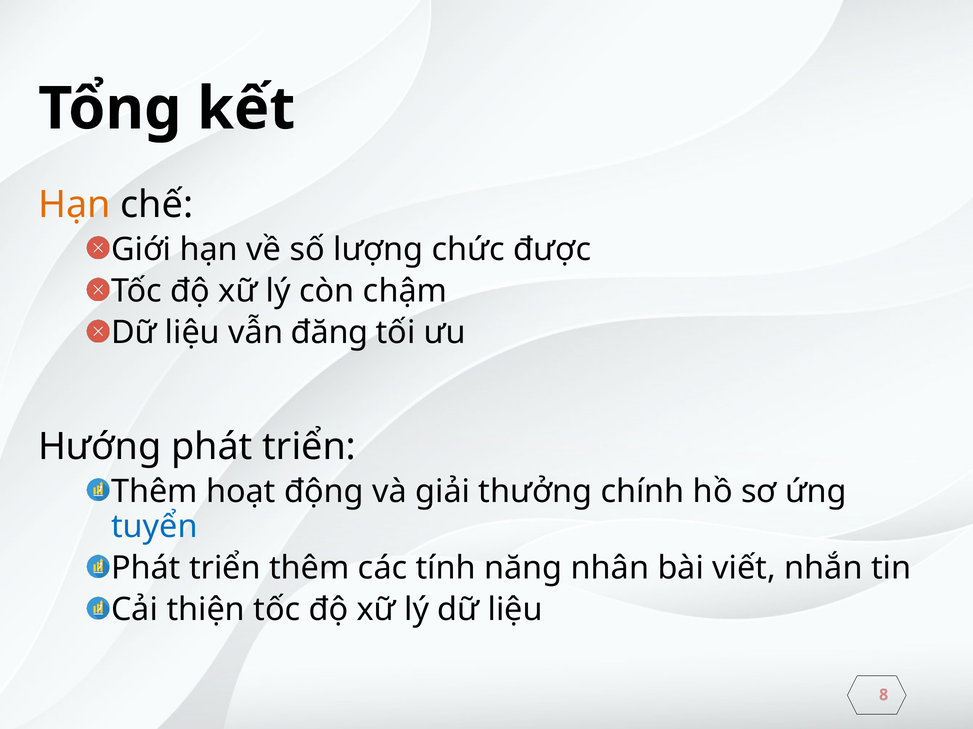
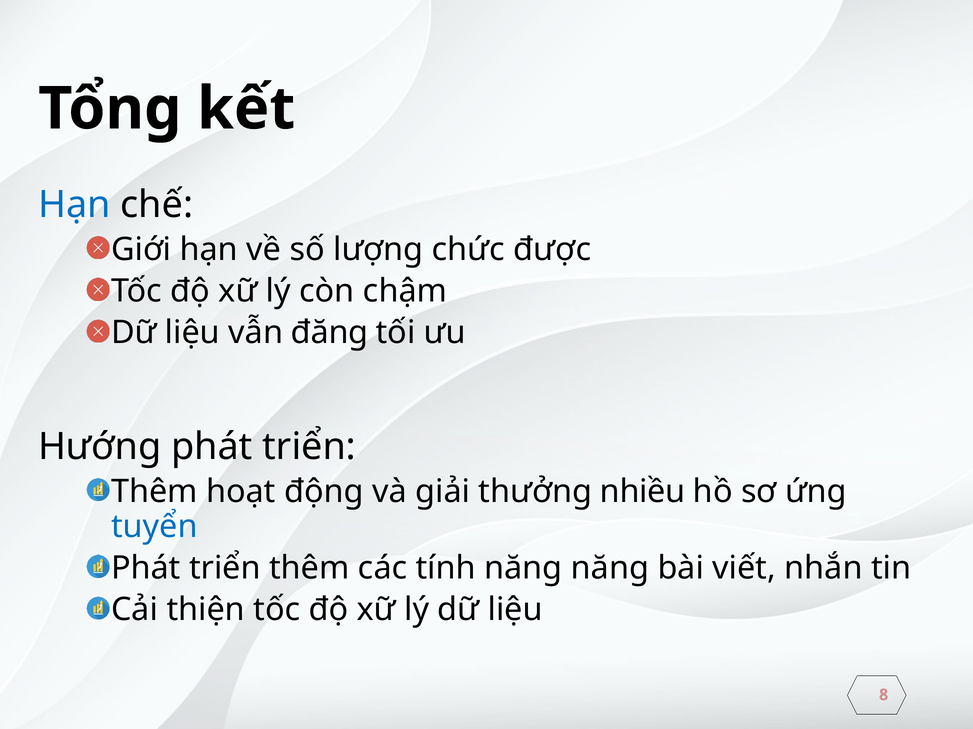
Hạn colour: orange -> blue (74, 205)
chính: chính -> nhiều (643, 492)
năng nhân: nhân -> năng (610, 569)
